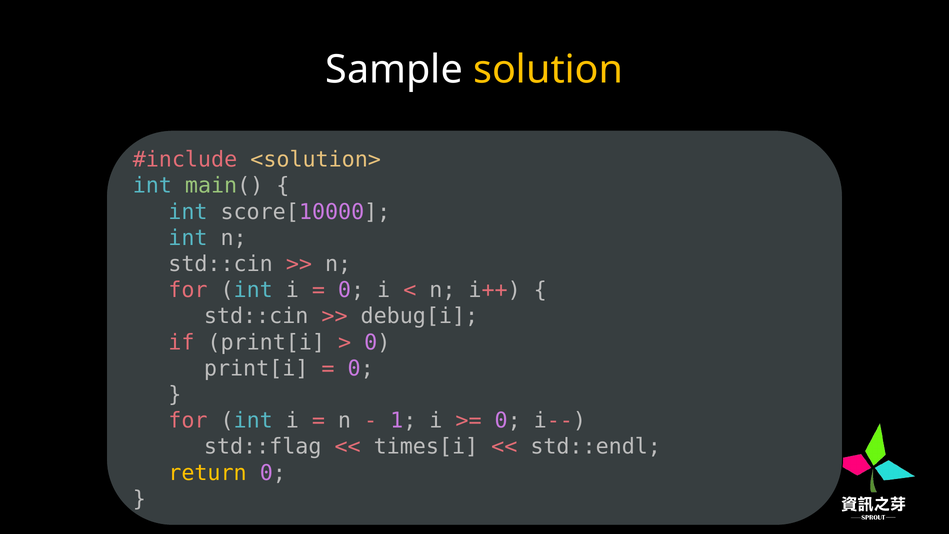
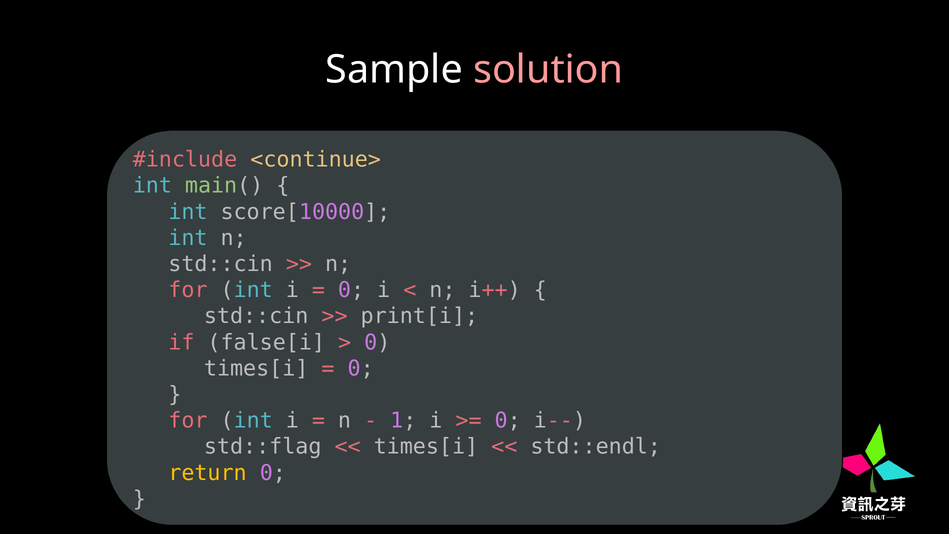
solution colour: yellow -> pink (548, 69)
<solution>: <solution> -> <continue> (316, 160)
debug[i: debug[i -> print[i (419, 316)
if print[i: print[i -> false[i (266, 342)
print[i: print[i -> times[i (256, 368)
